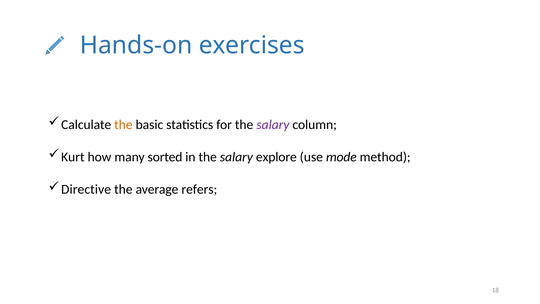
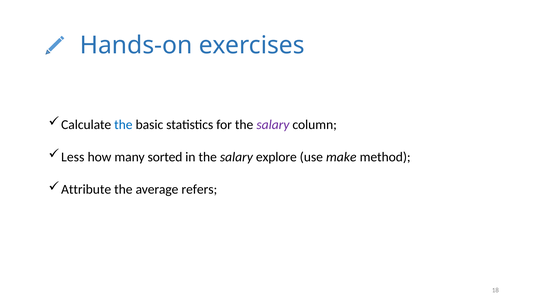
the colour: orange -> blue (123, 125)
Kurt: Kurt -> Less (73, 157)
mode: mode -> make (341, 157)
Directive: Directive -> Attribute (86, 189)
